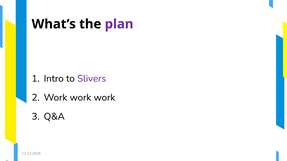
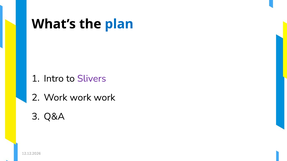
plan colour: purple -> blue (119, 24)
